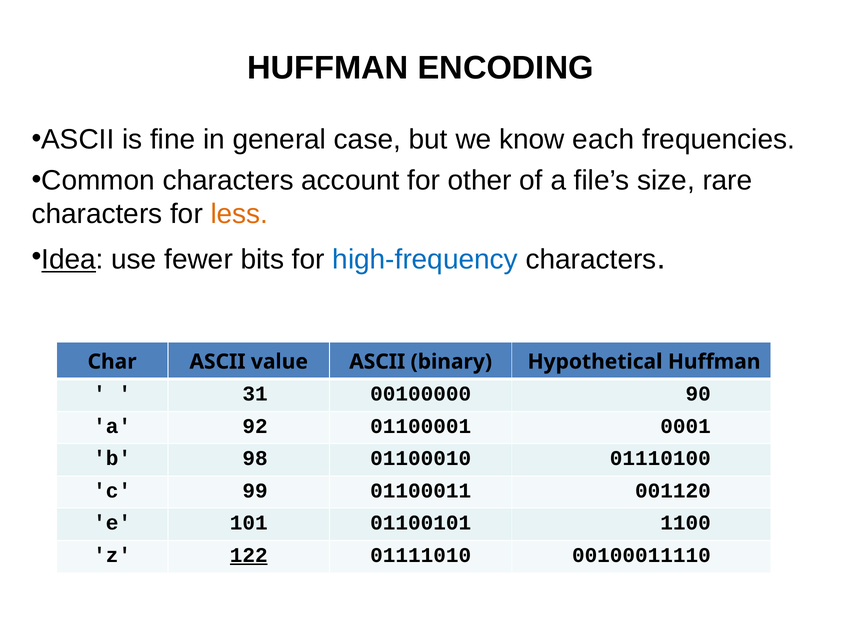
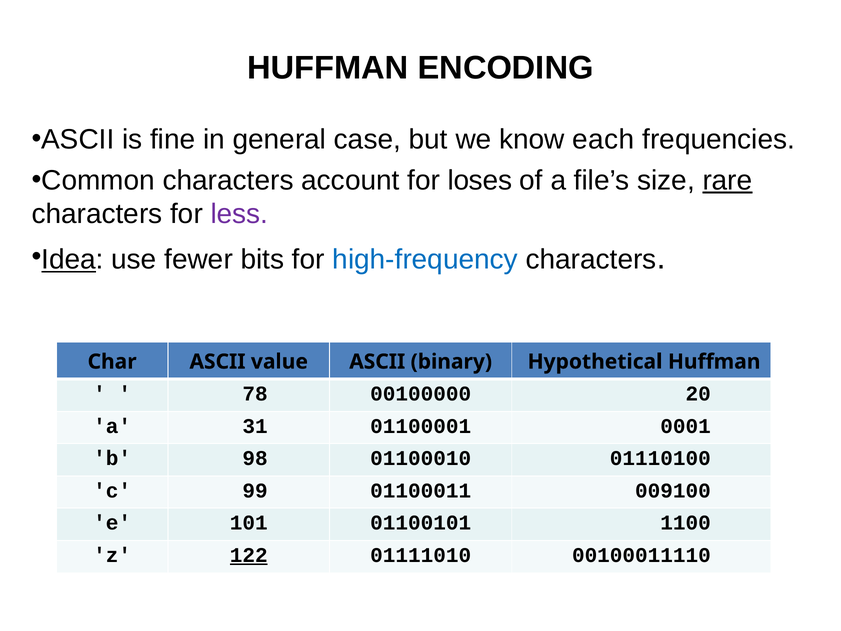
other: other -> loses (480, 180)
rare underline: none -> present (727, 180)
less colour: orange -> purple (239, 214)
31: 31 -> 78 (255, 394)
90: 90 -> 20 (698, 394)
92: 92 -> 31 (255, 426)
001120: 001120 -> 009100 (673, 491)
